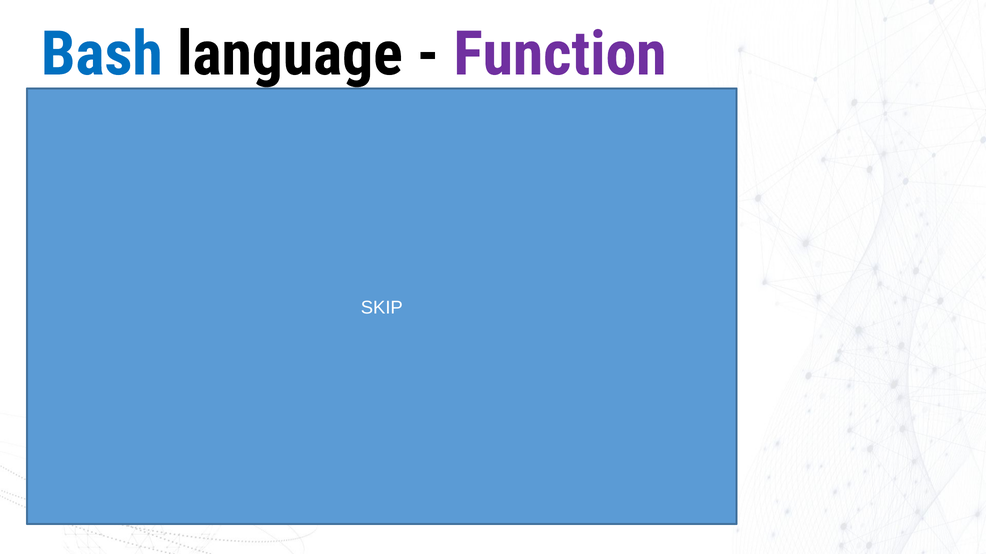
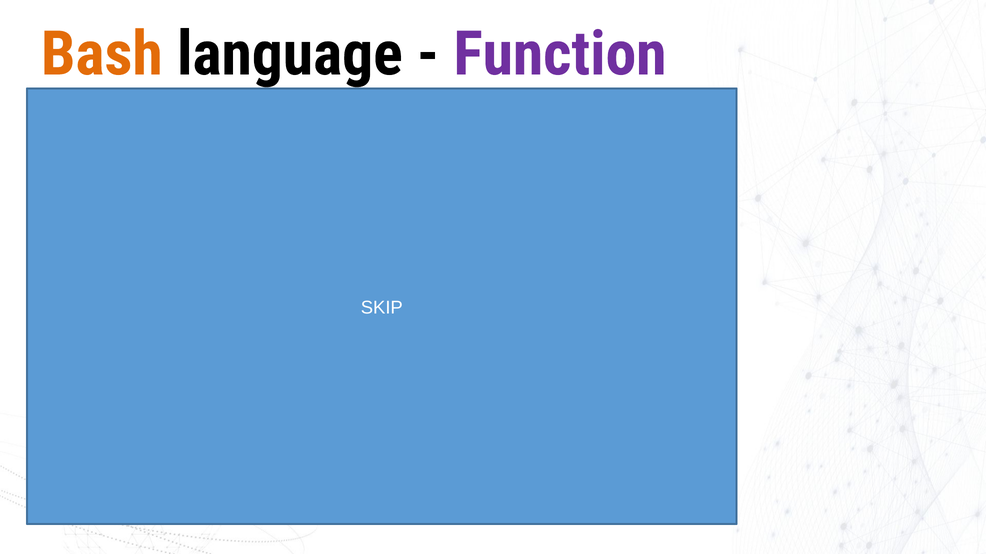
Bash colour: blue -> orange (102, 54)
